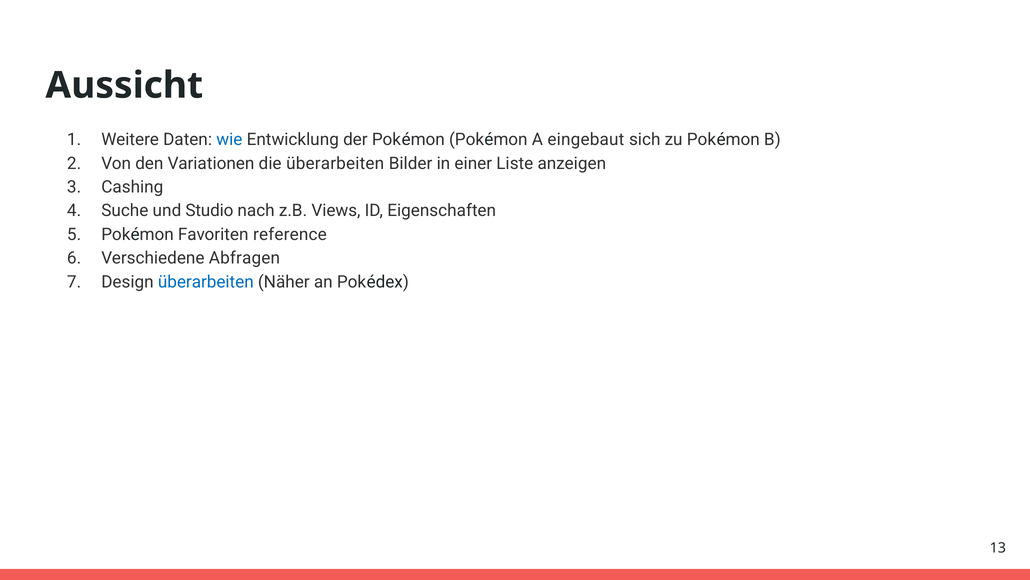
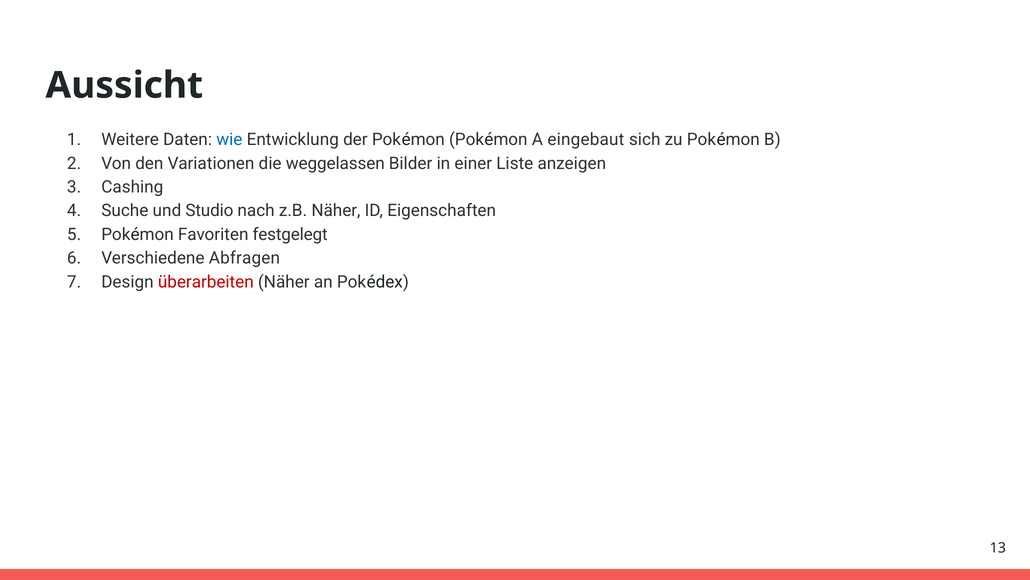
die überarbeiten: überarbeiten -> weggelassen (335, 163)
z.B Views: Views -> Näher (336, 211)
reference: reference -> festgelegt (290, 234)
überarbeiten colour: blue -> red (206, 282)
